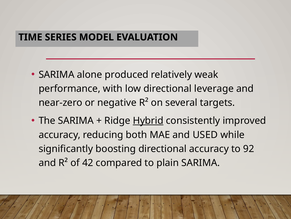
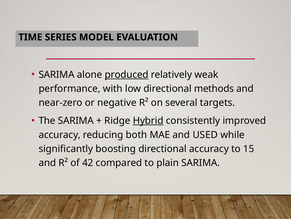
produced underline: none -> present (127, 74)
leverage: leverage -> methods (214, 88)
92: 92 -> 15 (249, 148)
